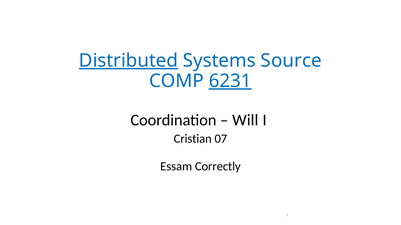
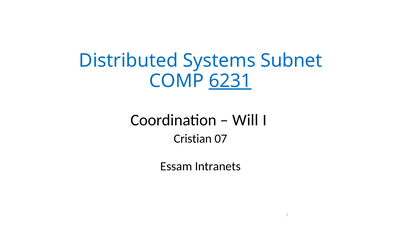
Distributed underline: present -> none (128, 61)
Source: Source -> Subnet (291, 61)
Correctly: Correctly -> Intranets (218, 167)
